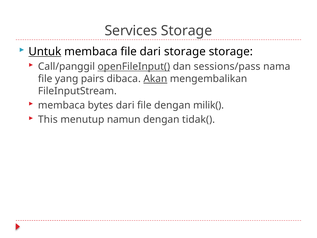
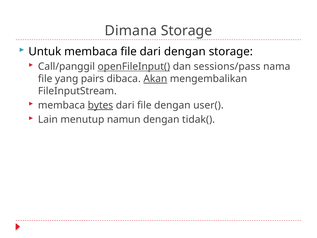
Services: Services -> Dimana (131, 31)
Untuk underline: present -> none (45, 51)
dari storage: storage -> dengan (185, 51)
bytes underline: none -> present (100, 105)
milik(: milik( -> user( (208, 105)
This: This -> Lain (48, 120)
